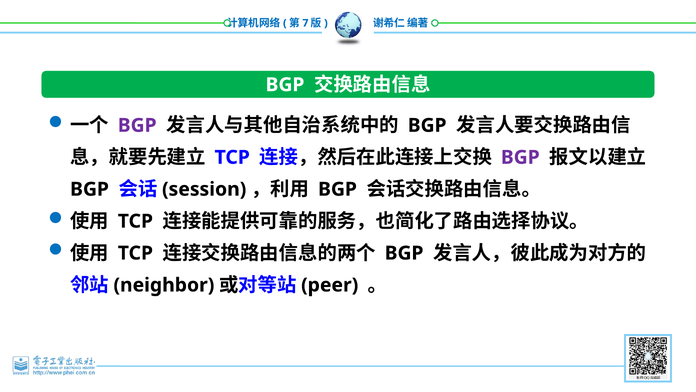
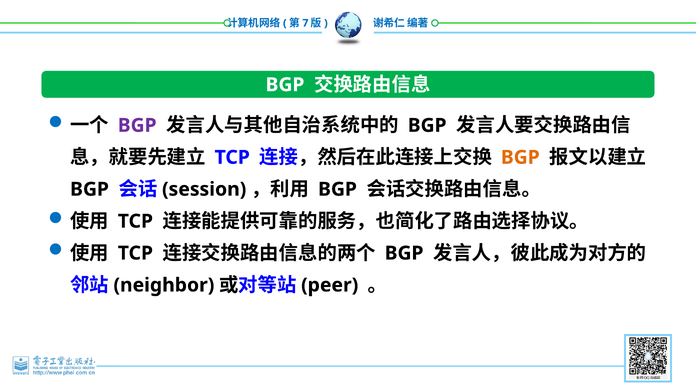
BGP colour: purple -> orange (520, 157)
